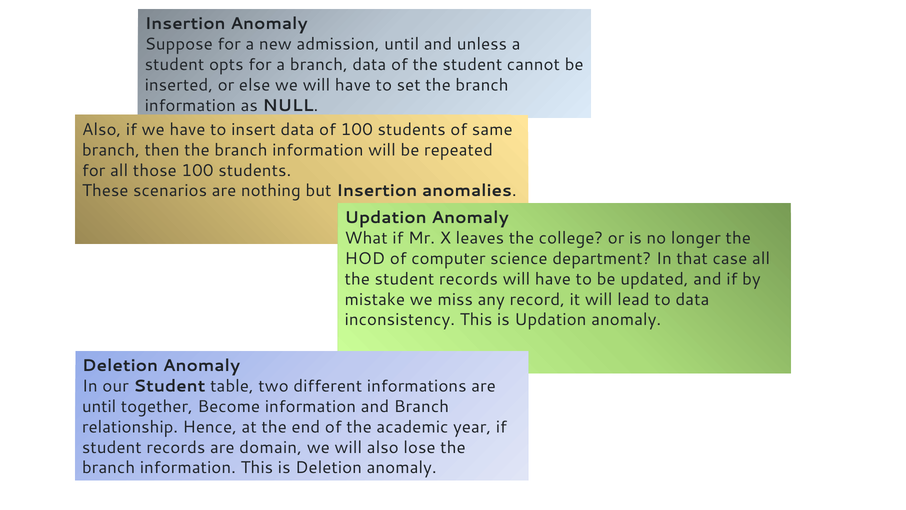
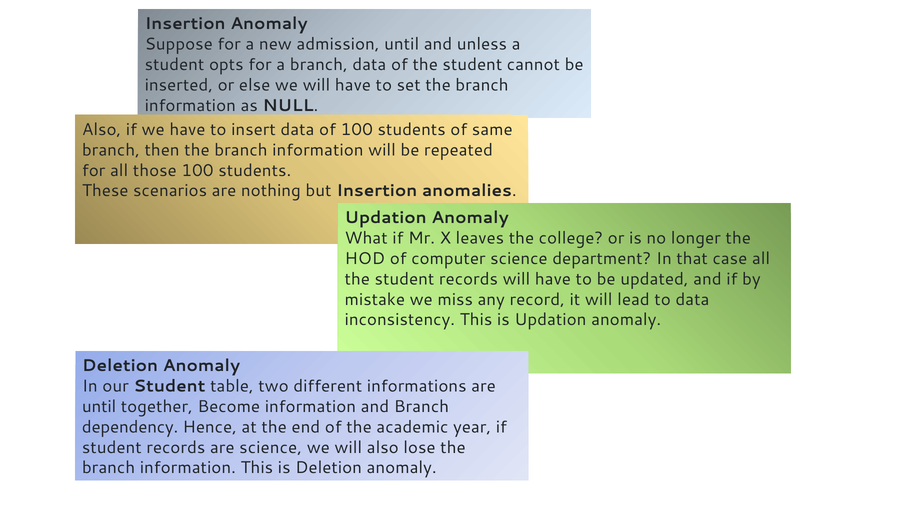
relationship: relationship -> dependency (130, 427)
are domain: domain -> science (271, 447)
